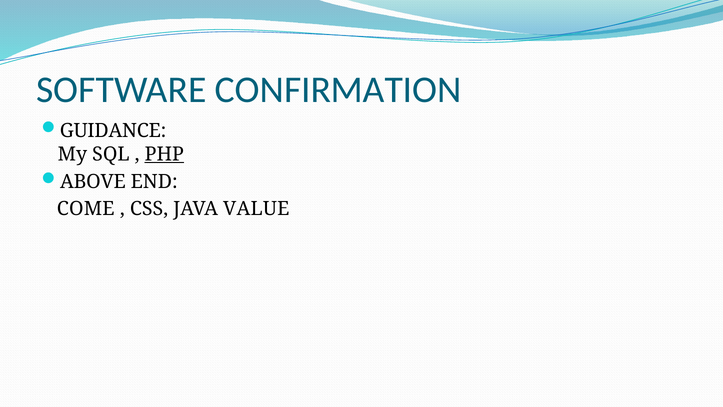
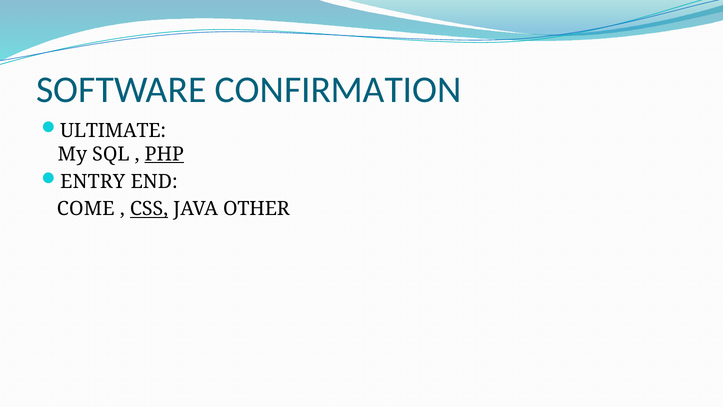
GUIDANCE: GUIDANCE -> ULTIMATE (113, 131)
ABOVE: ABOVE -> ENTRY (93, 181)
CSS underline: none -> present (149, 209)
VALUE: VALUE -> OTHER (256, 209)
